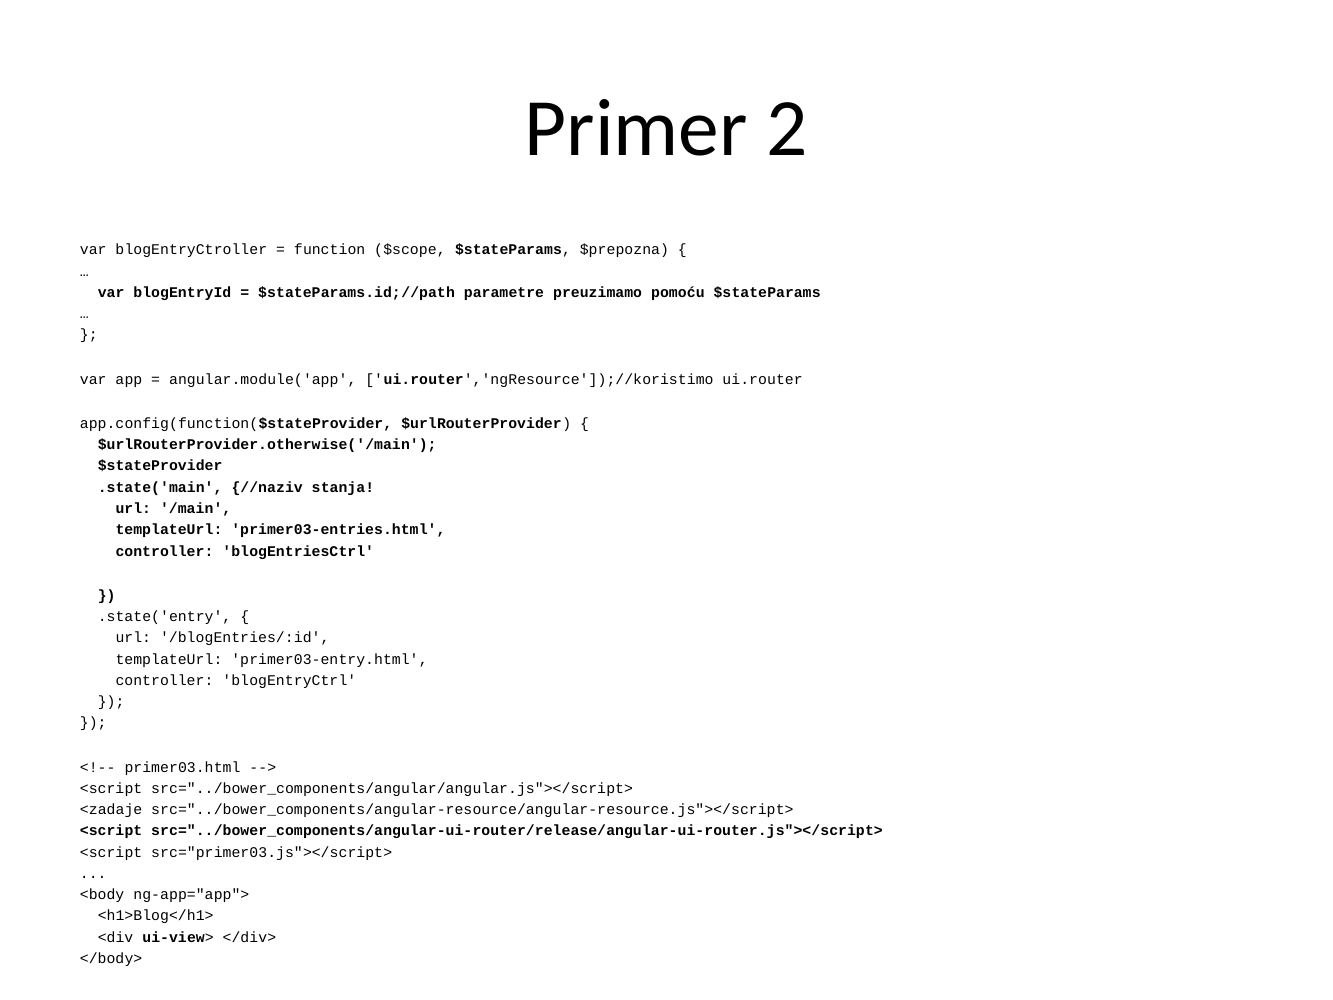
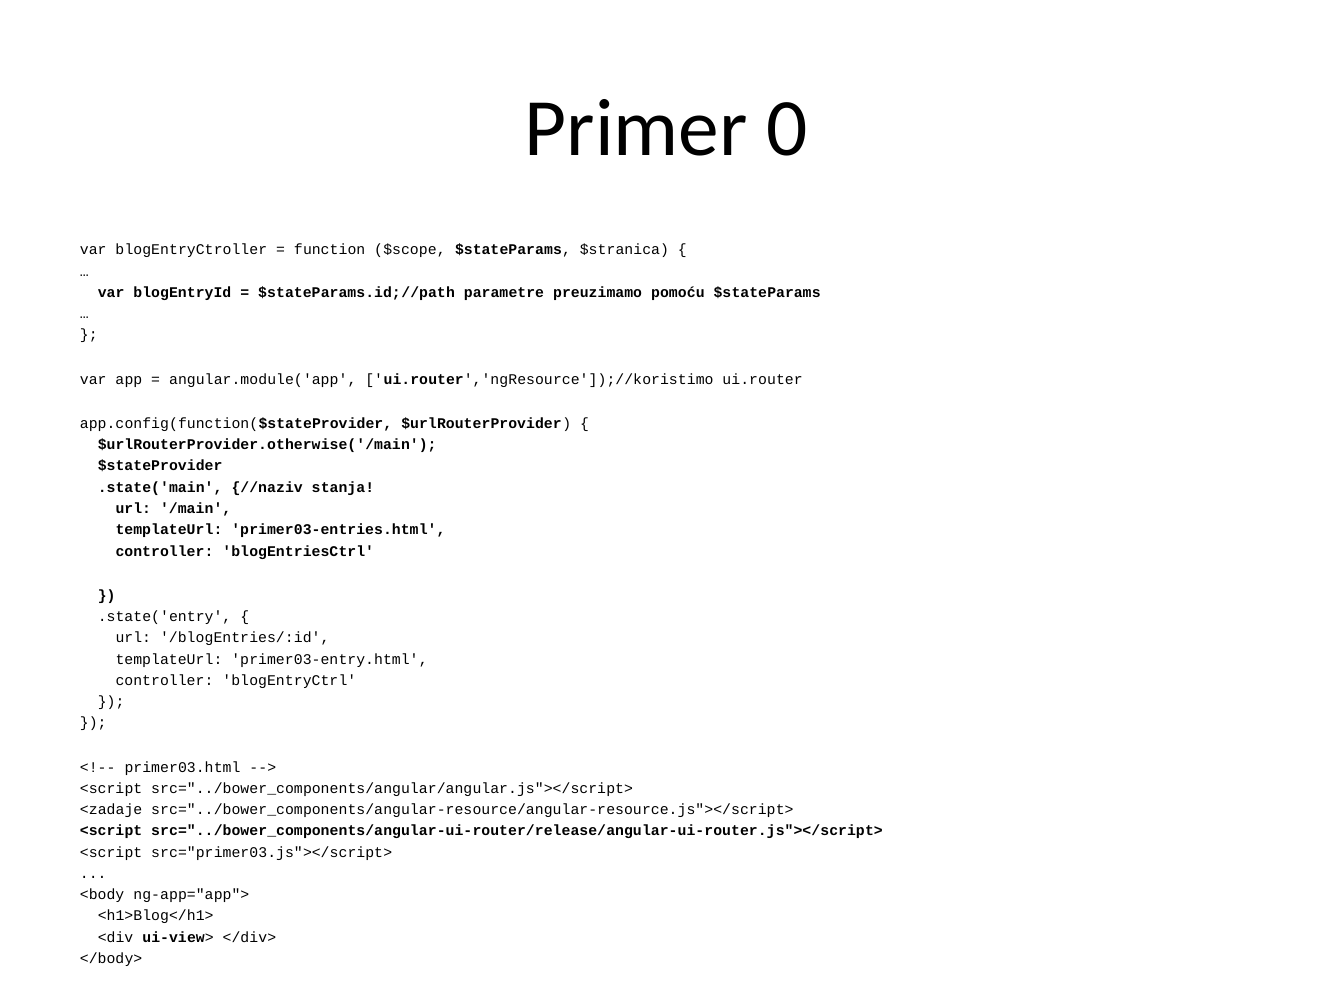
2: 2 -> 0 (787, 129)
$prepozna: $prepozna -> $stranica (624, 250)
